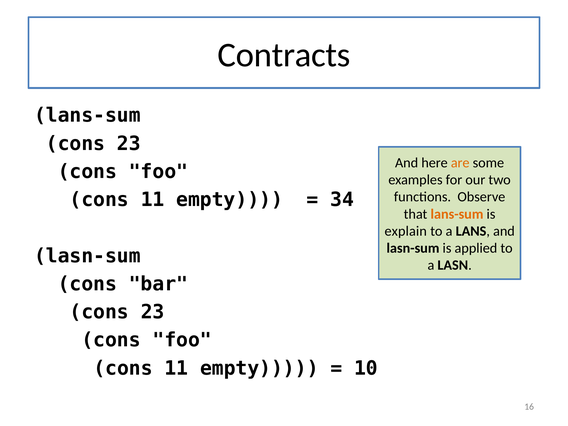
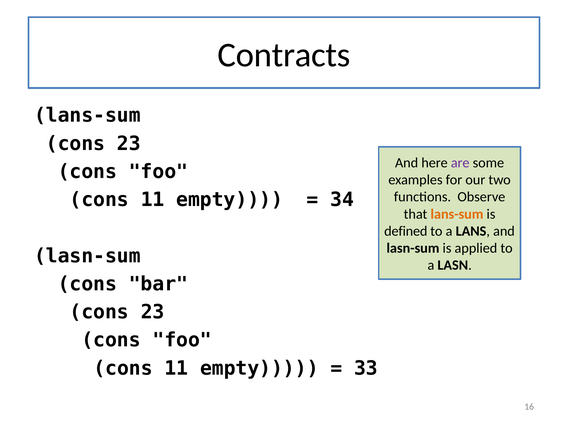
are colour: orange -> purple (460, 163)
explain: explain -> defined (406, 231)
10: 10 -> 33 (366, 368)
